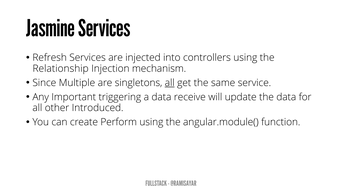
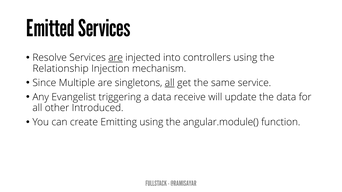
Jasmine: Jasmine -> Emitted (50, 29)
Refresh: Refresh -> Resolve (50, 58)
are underline: none -> present (116, 58)
Important: Important -> Evangelist (74, 97)
Perform: Perform -> Emitting (119, 122)
